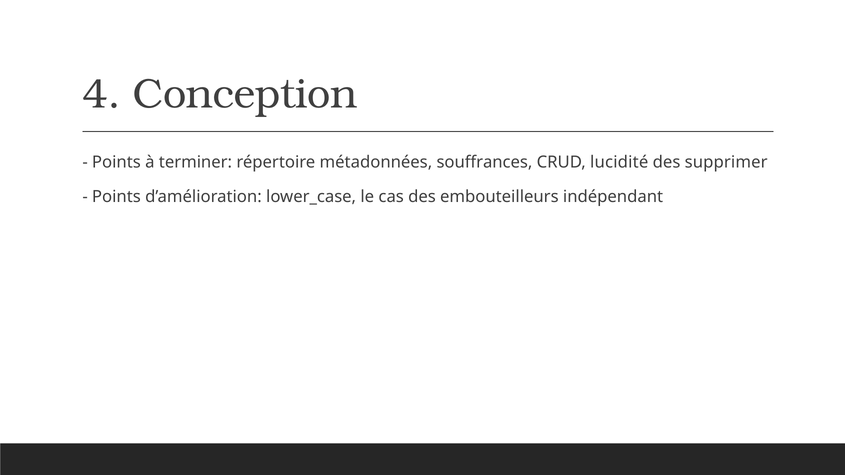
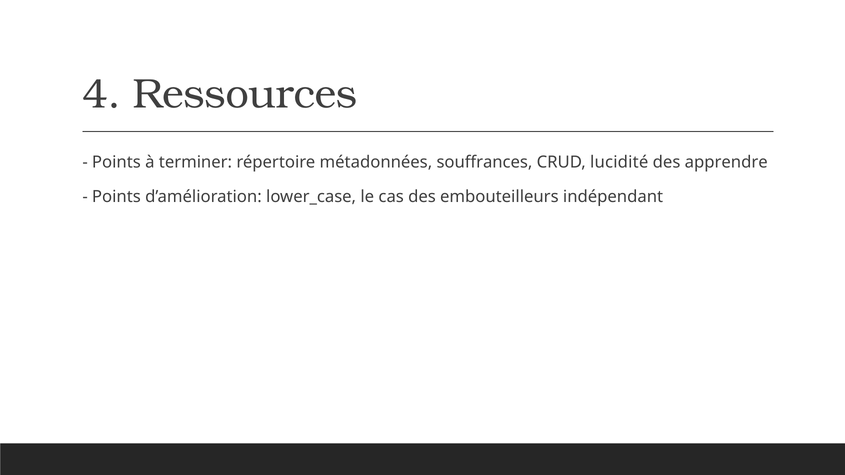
Conception: Conception -> Ressources (245, 94)
supprimer: supprimer -> apprendre (726, 162)
